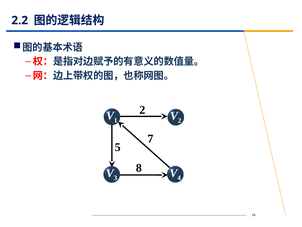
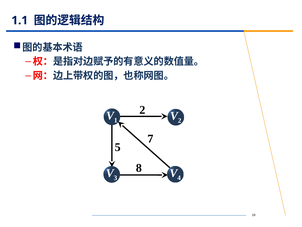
2.2: 2.2 -> 1.1 (20, 20)
